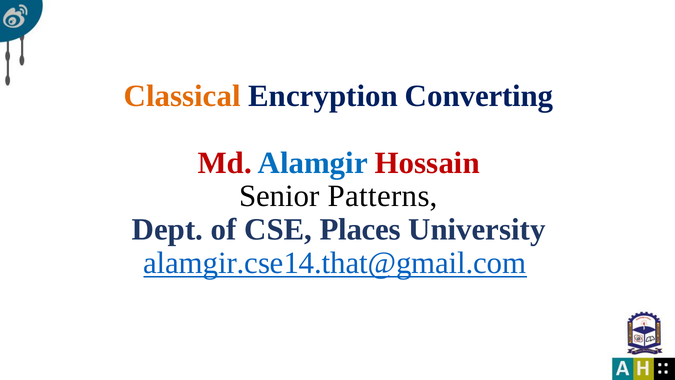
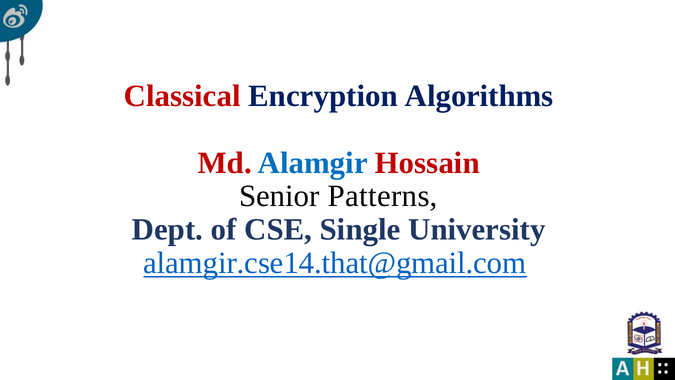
Classical colour: orange -> red (182, 96)
Converting: Converting -> Algorithms (479, 96)
Places: Places -> Single (360, 230)
